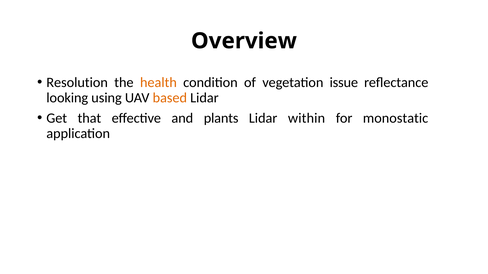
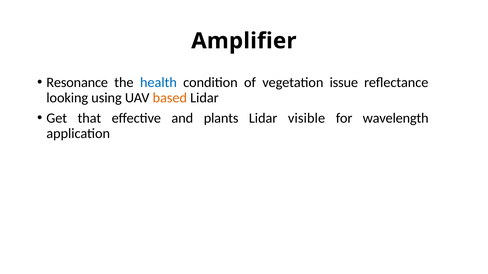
Overview: Overview -> Amplifier (244, 41)
Resolution: Resolution -> Resonance (77, 83)
health colour: orange -> blue (158, 83)
within: within -> visible (307, 118)
monostatic: monostatic -> wavelength (396, 118)
